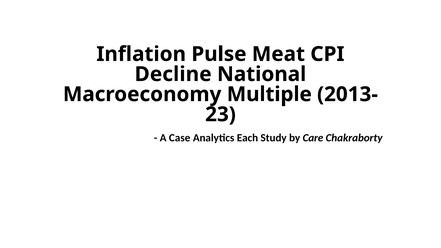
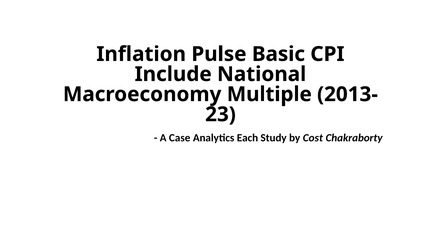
Meat: Meat -> Basic (278, 54)
Decline: Decline -> Include (173, 74)
Care: Care -> Cost (313, 138)
